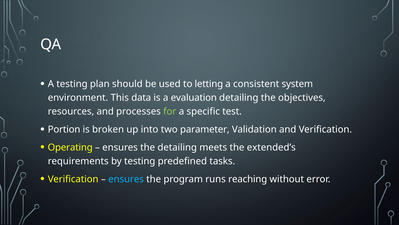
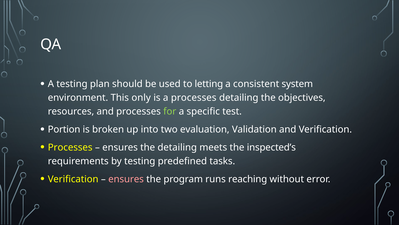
data: data -> only (141, 98)
a evaluation: evaluation -> processes (194, 98)
parameter: parameter -> evaluation (205, 129)
Operating: Operating -> Processes (70, 147)
extended’s: extended’s -> inspected’s (271, 147)
ensures colour: light blue -> pink (126, 179)
